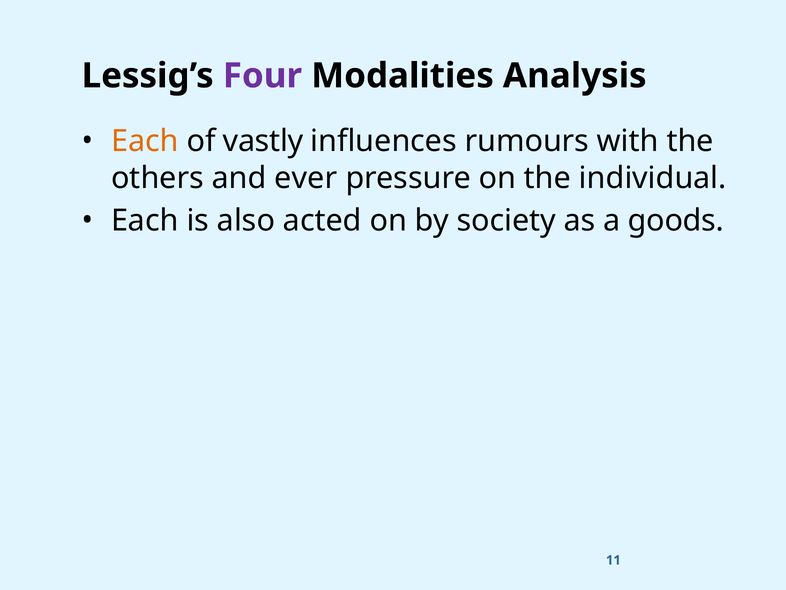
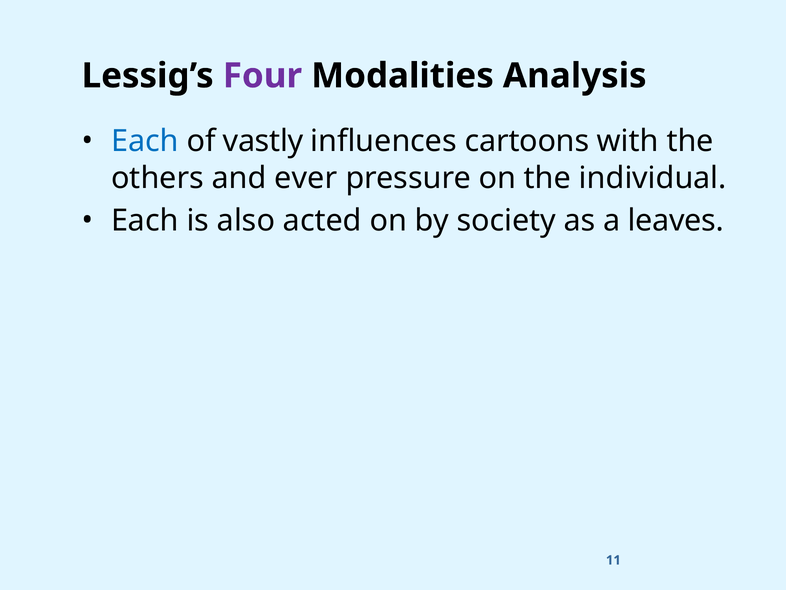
Each colour: orange -> blue (145, 141)
rumours: rumours -> cartoons (527, 141)
goods: goods -> leaves (676, 221)
